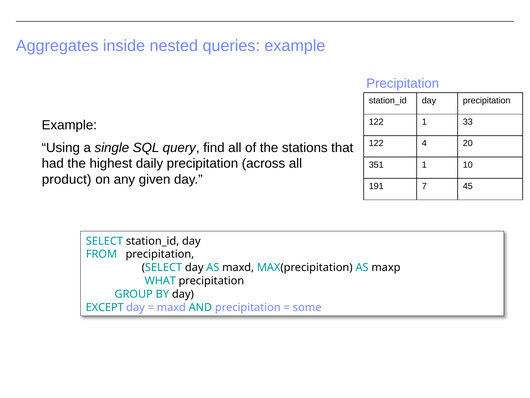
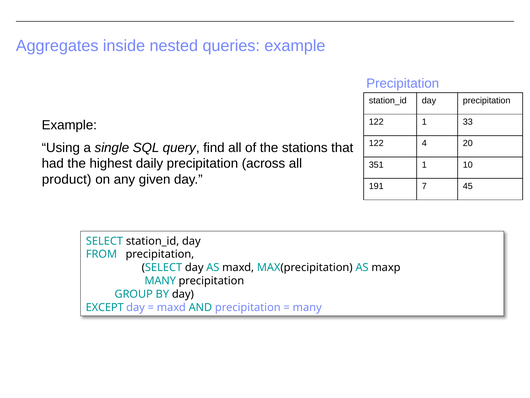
WHAT: WHAT -> MANY (160, 281)
some: some -> many (307, 307)
